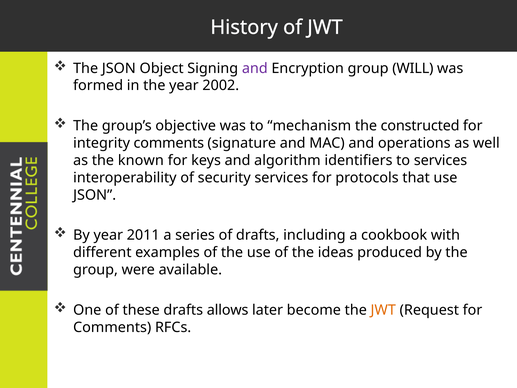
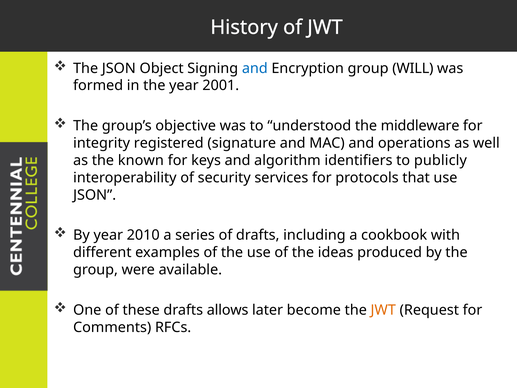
and colour: purple -> blue (255, 68)
2002: 2002 -> 2001 (221, 86)
mechanism: mechanism -> understood (309, 126)
constructed: constructed -> middleware (420, 126)
integrity comments: comments -> registered (169, 143)
to services: services -> publicly (440, 160)
2011: 2011 -> 2010 (143, 235)
